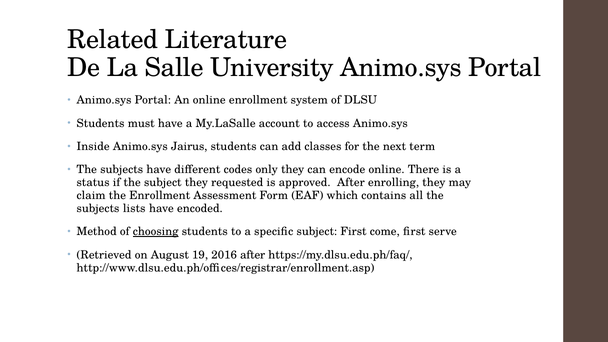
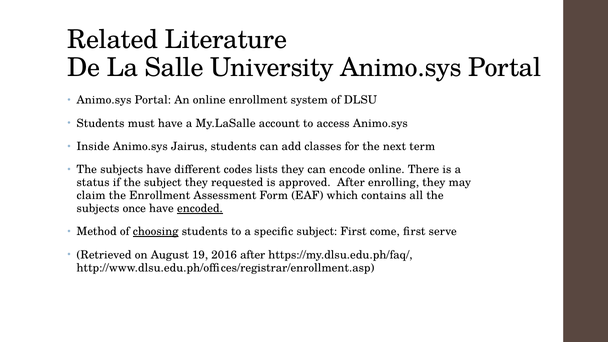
only: only -> lists (267, 170)
lists: lists -> once (134, 209)
encoded underline: none -> present (200, 209)
